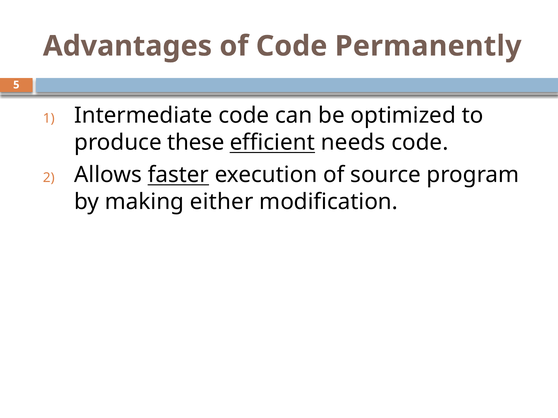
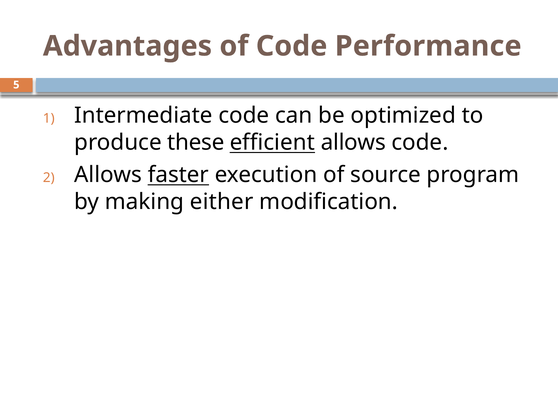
Permanently: Permanently -> Performance (428, 46)
efficient needs: needs -> allows (353, 142)
